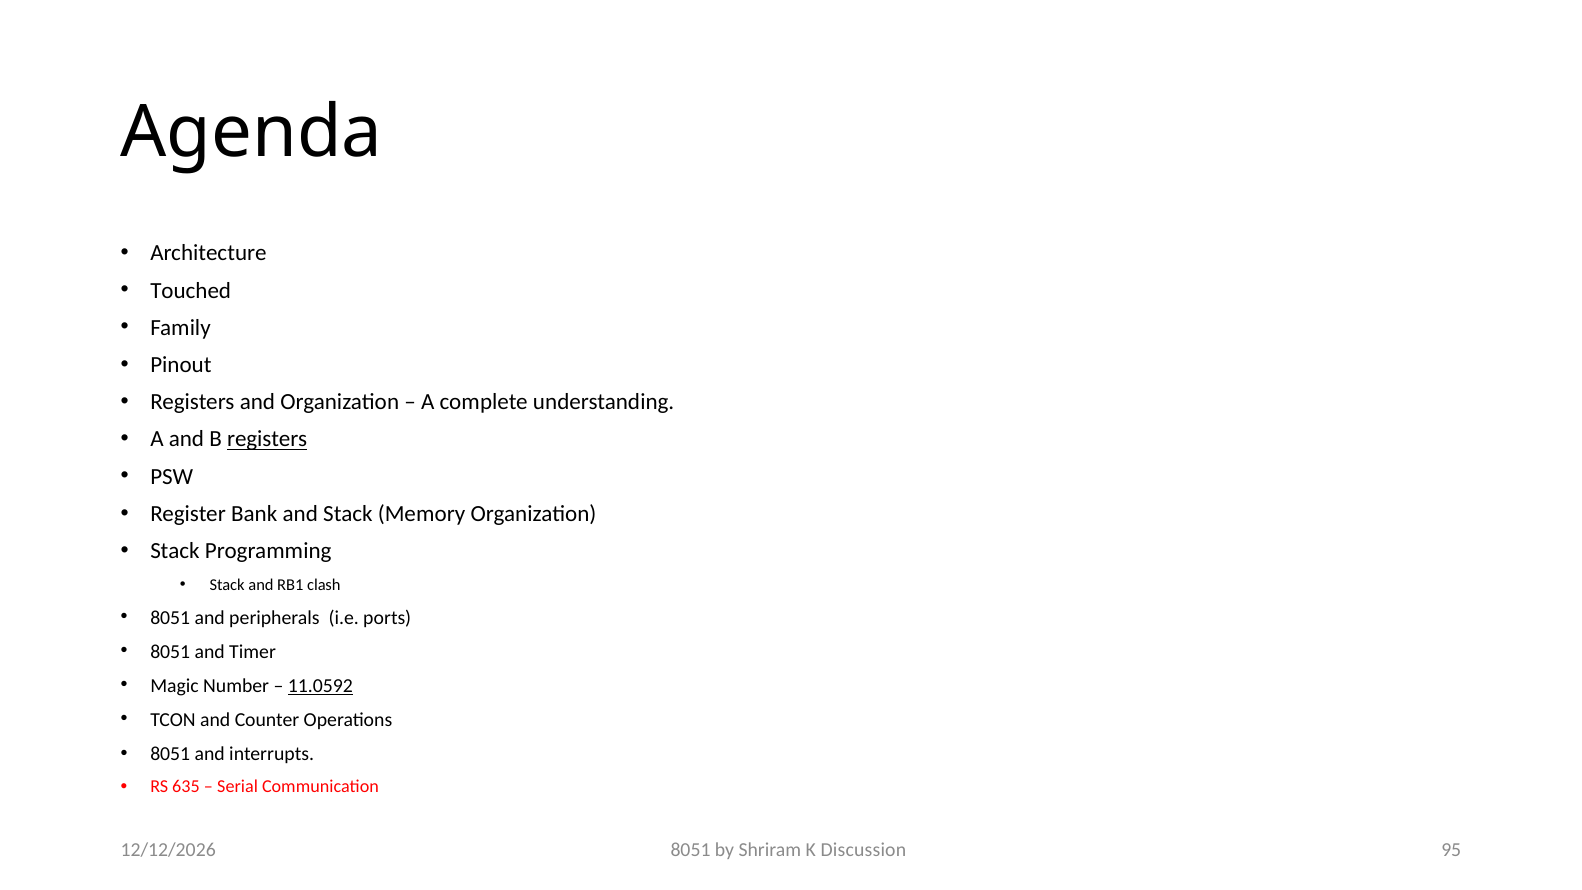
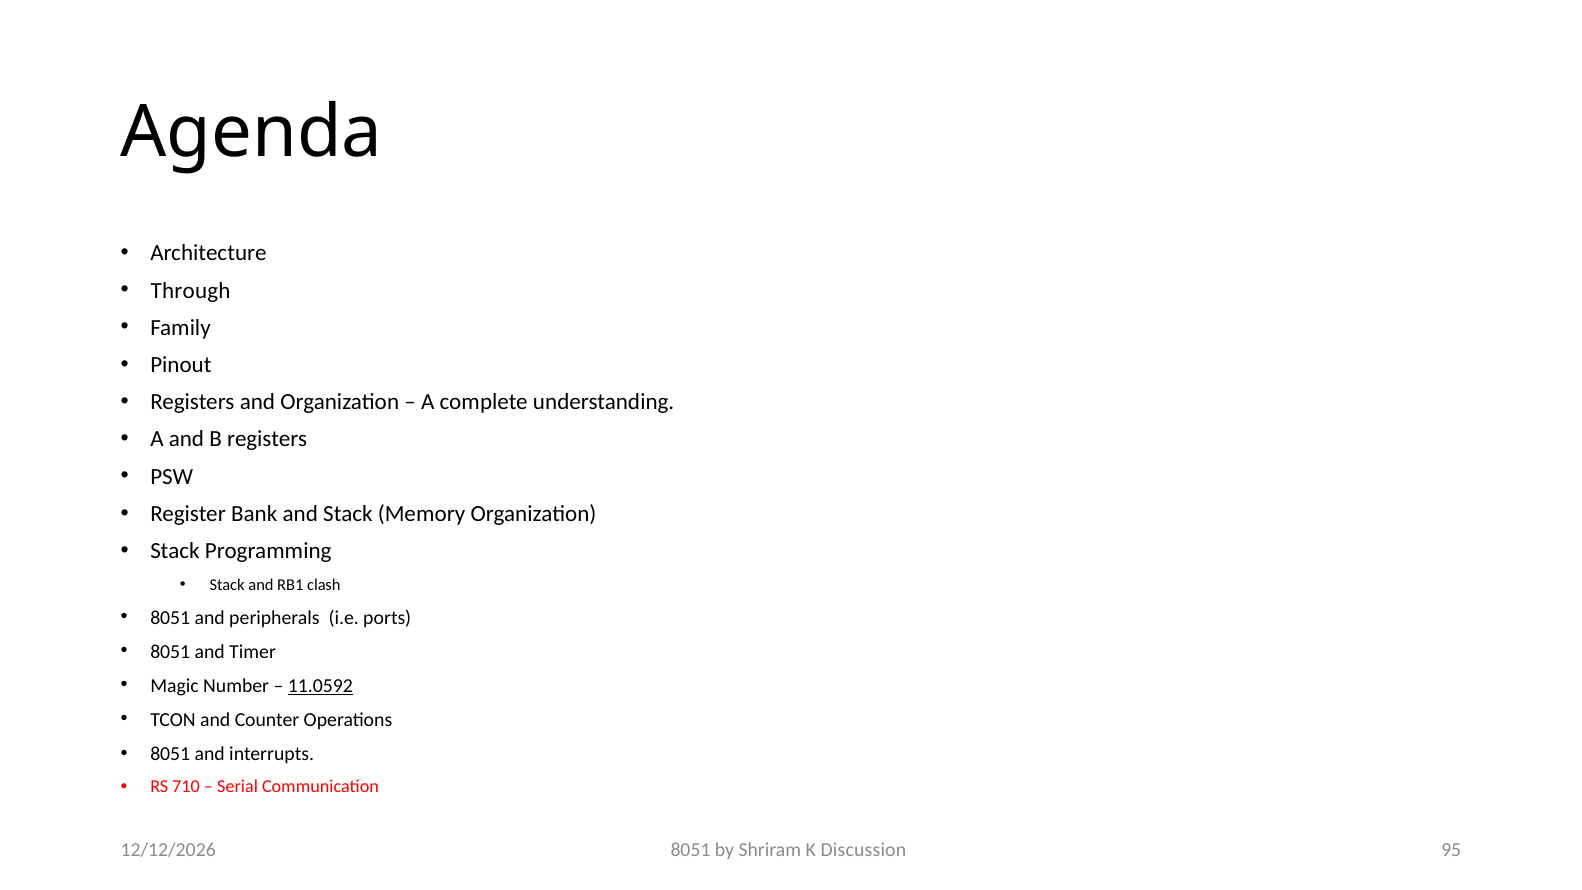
Touched: Touched -> Through (191, 290)
registers underline: present -> none (267, 439)
635: 635 -> 710 (186, 787)
